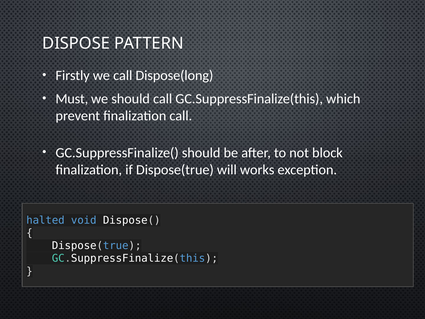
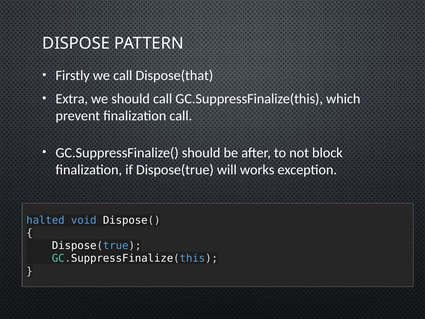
Dispose(long: Dispose(long -> Dispose(that (174, 75)
Must: Must -> Extra (72, 99)
